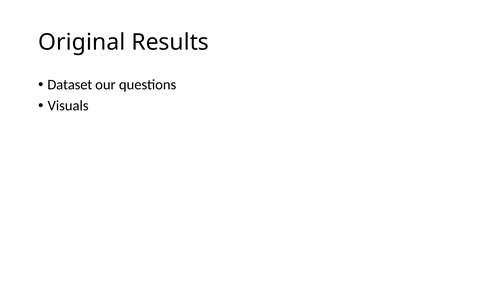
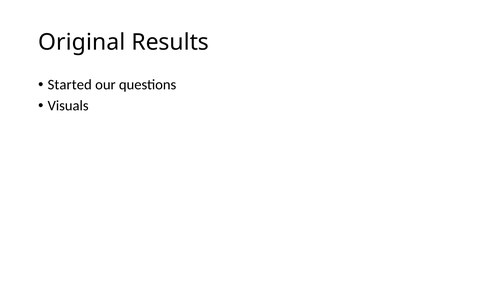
Dataset: Dataset -> Started (70, 85)
